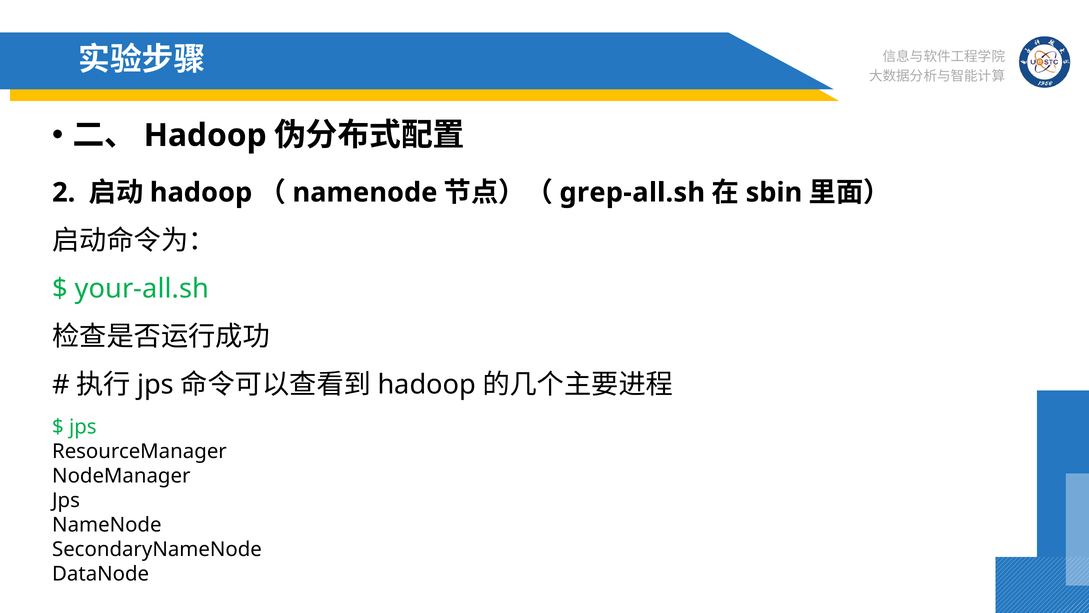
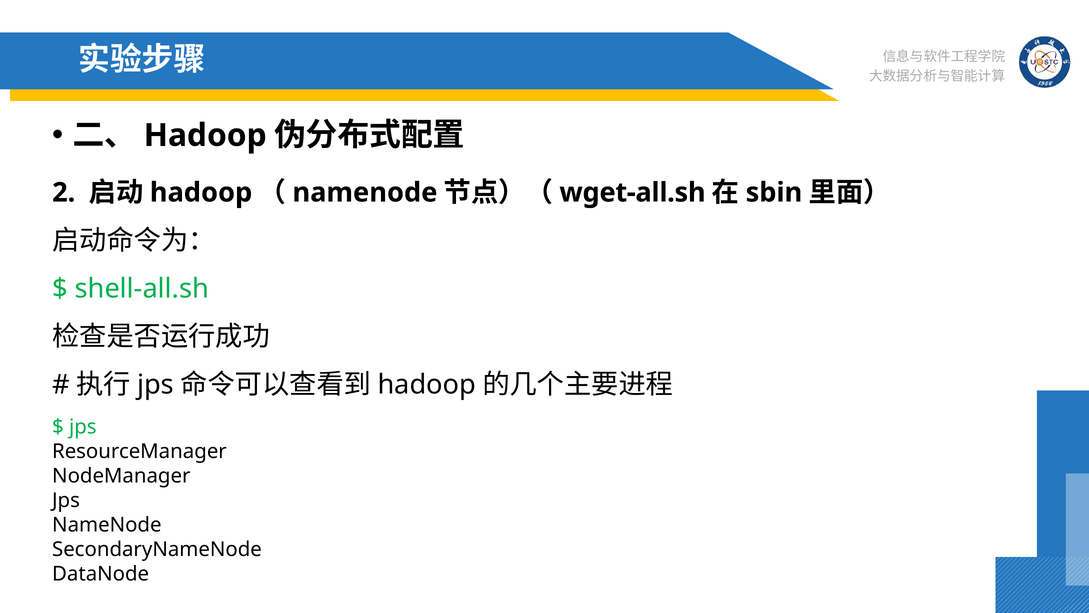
grep-all.sh: grep-all.sh -> wget-all.sh (633, 192)
your-all.sh: your-all.sh -> shell-all.sh (142, 288)
